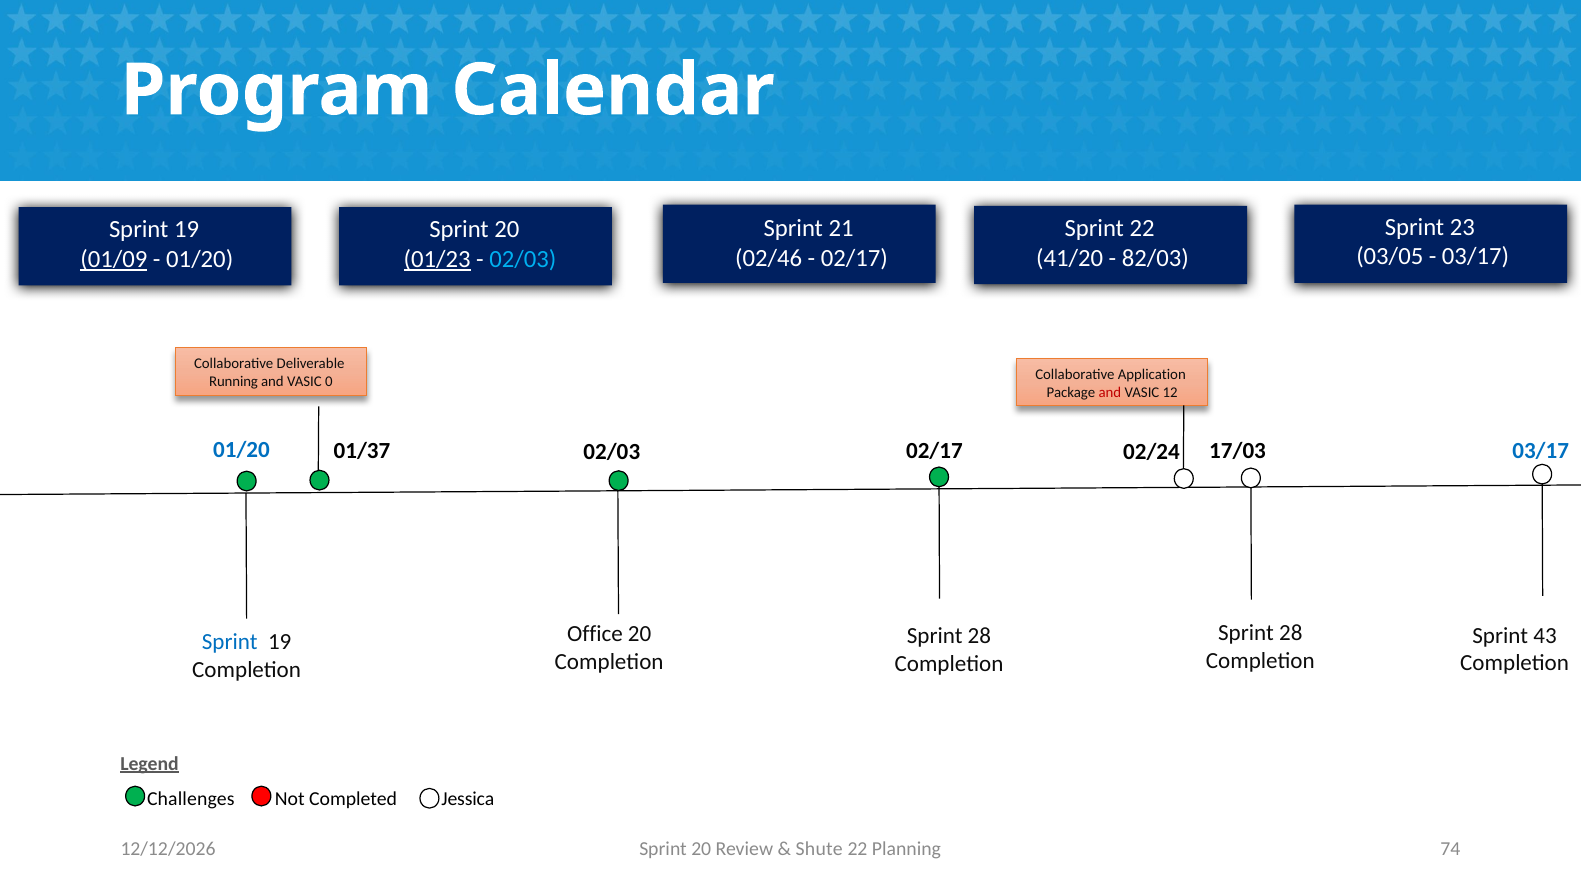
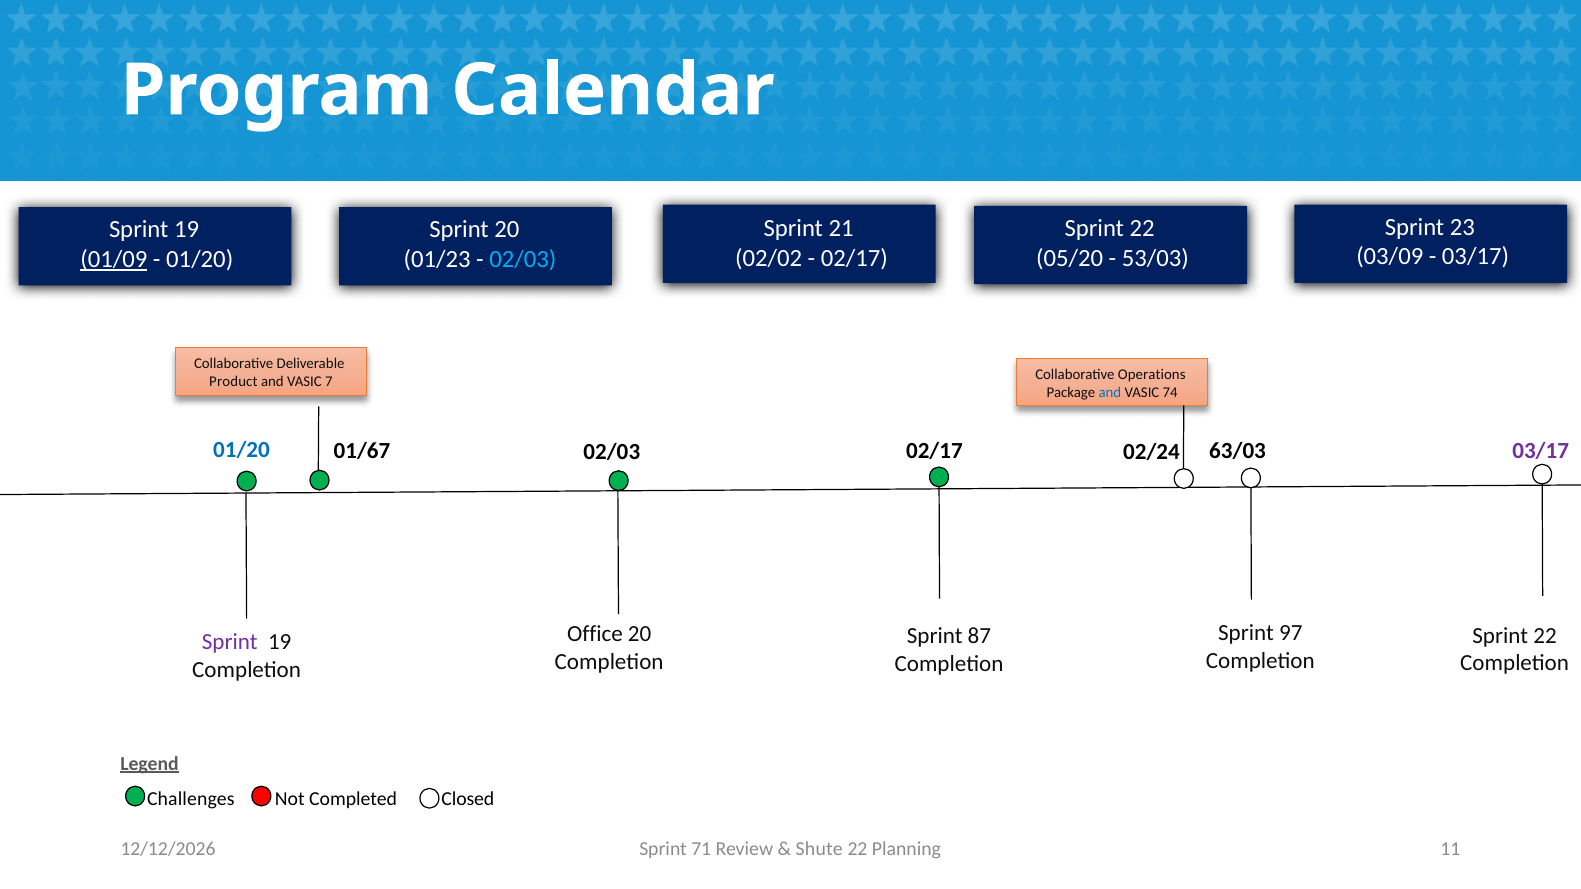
03/05: 03/05 -> 03/09 (1390, 257)
02/46: 02/46 -> 02/02 (769, 258)
41/20: 41/20 -> 05/20 (1070, 258)
82/03: 82/03 -> 53/03 (1155, 258)
01/23 underline: present -> none (437, 259)
Application: Application -> Operations (1152, 374)
Running: Running -> Product (233, 382)
0: 0 -> 7 (329, 382)
and colour: red -> blue (1110, 392)
12: 12 -> 74 (1170, 392)
01/37: 01/37 -> 01/67 (362, 451)
03/17 colour: blue -> purple (1541, 451)
17/03: 17/03 -> 63/03 (1238, 451)
28: 28 -> 97 (1291, 633)
43: 43 -> 22 (1545, 636)
28: 28 -> 87 (979, 636)
Sprint colour: blue -> purple (230, 642)
Jessica: Jessica -> Closed (468, 799)
20: 20 -> 71 (701, 849)
74: 74 -> 11 (1450, 849)
